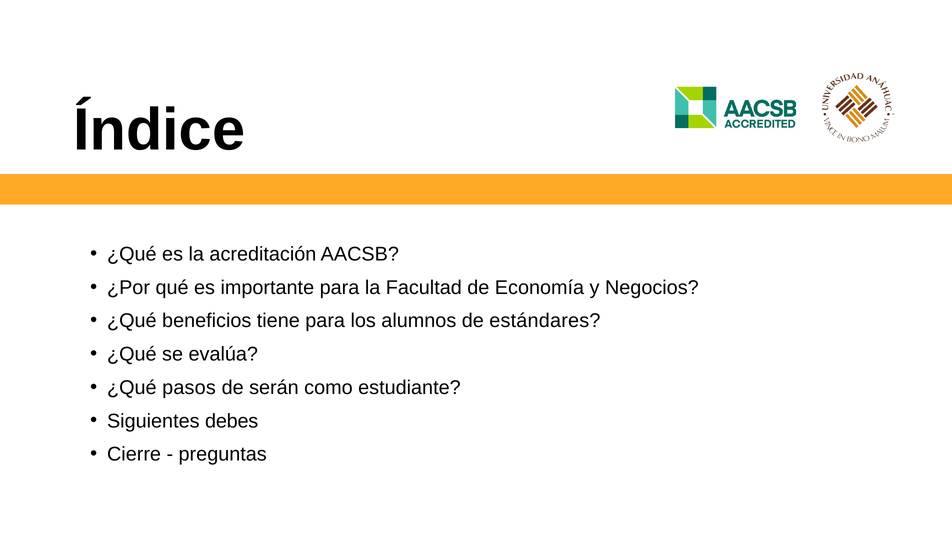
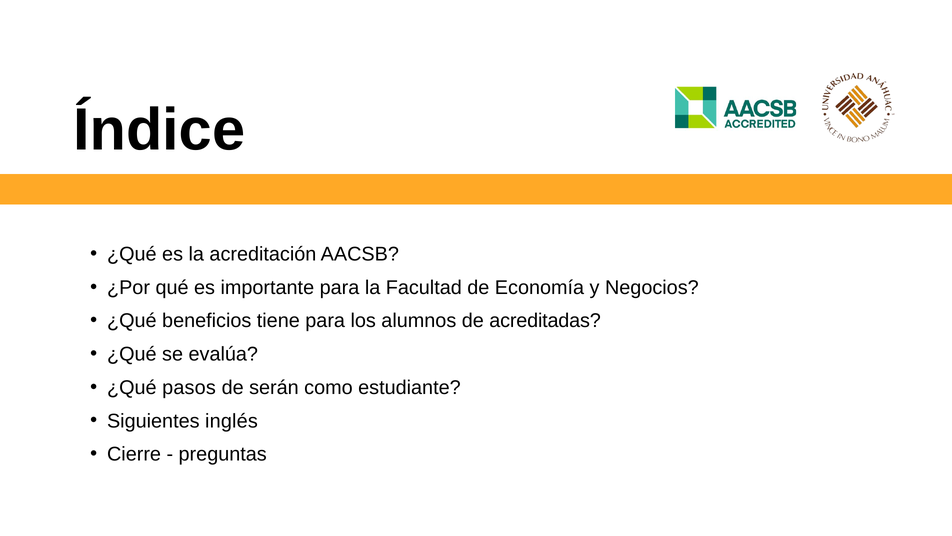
estándares: estándares -> acreditadas (545, 321)
debes: debes -> inglés (231, 421)
